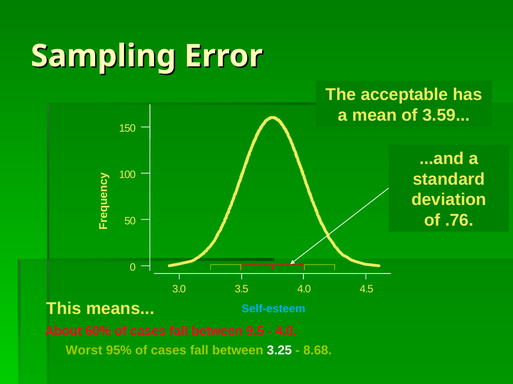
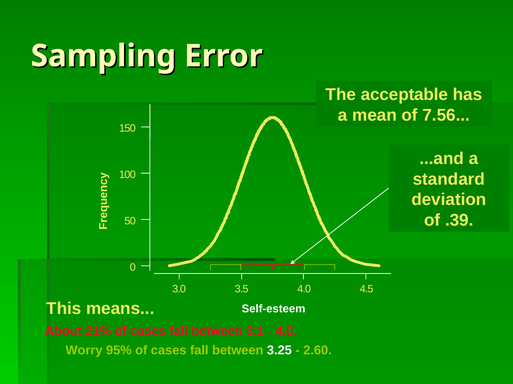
3.59: 3.59 -> 7.56 (446, 115)
.76: .76 -> .39 (459, 221)
Self-esteem colour: light blue -> white (274, 309)
60%: 60% -> 21% (98, 332)
9.5: 9.5 -> 3.1 (255, 332)
Worst: Worst -> Worry (84, 351)
8.68: 8.68 -> 2.60 (318, 351)
